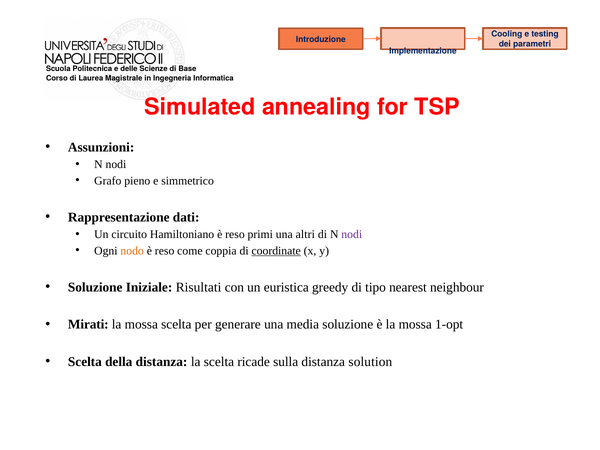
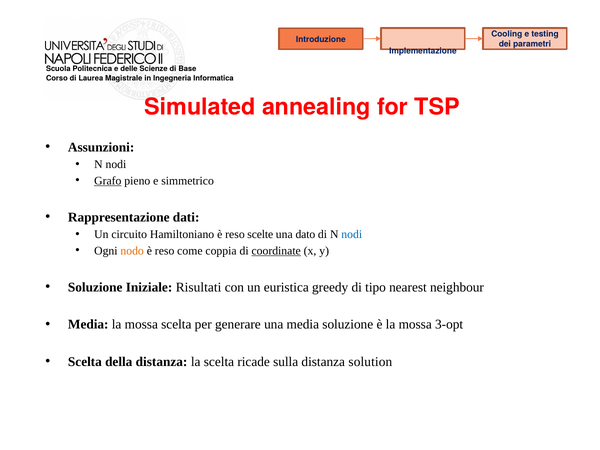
Grafo underline: none -> present (108, 181)
primi: primi -> scelte (260, 234)
altri: altri -> dato (305, 234)
nodi colour: purple -> blue (352, 234)
Mirati: Mirati -> Media (88, 324)
1-opt: 1-opt -> 3-opt (449, 324)
